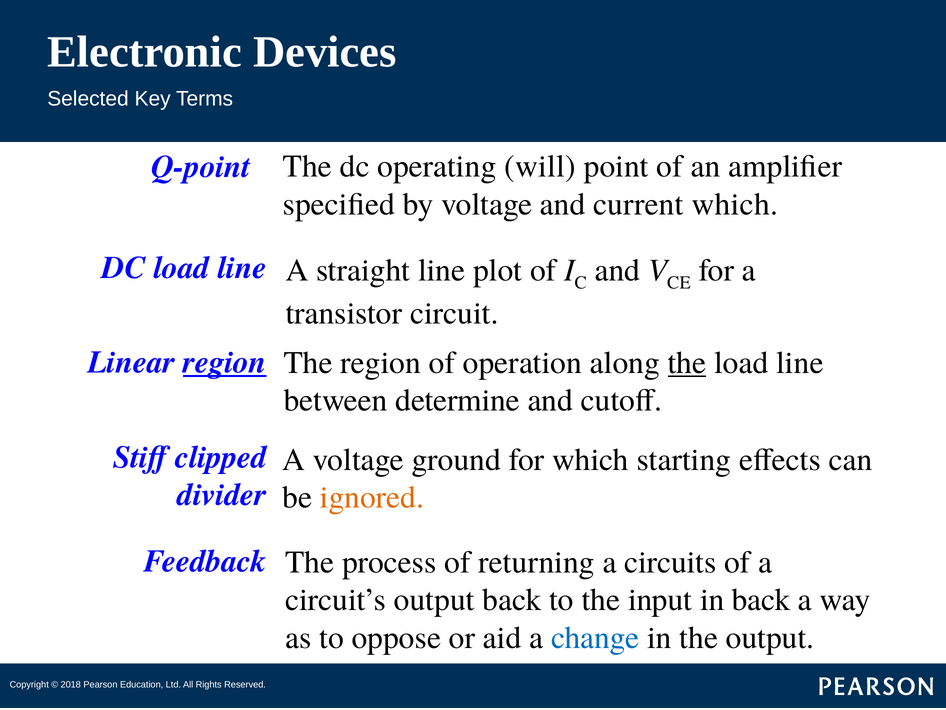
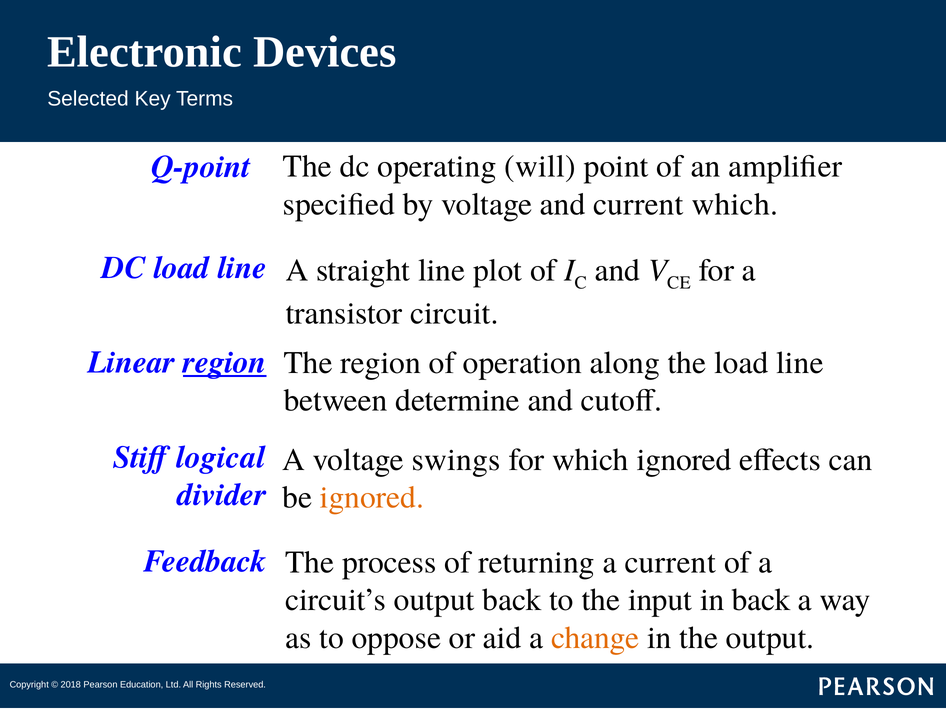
the underline: present -> none (687, 362)
clipped: clipped -> logical (221, 457)
ground: ground -> swings (456, 459)
which starting: starting -> ignored (684, 459)
a circuits: circuits -> current (670, 562)
change colour: blue -> orange (595, 637)
